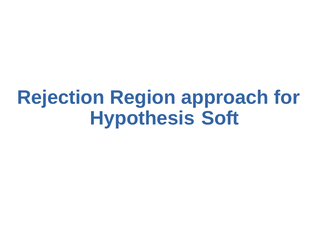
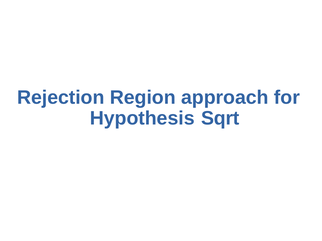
Soft: Soft -> Sqrt (220, 118)
